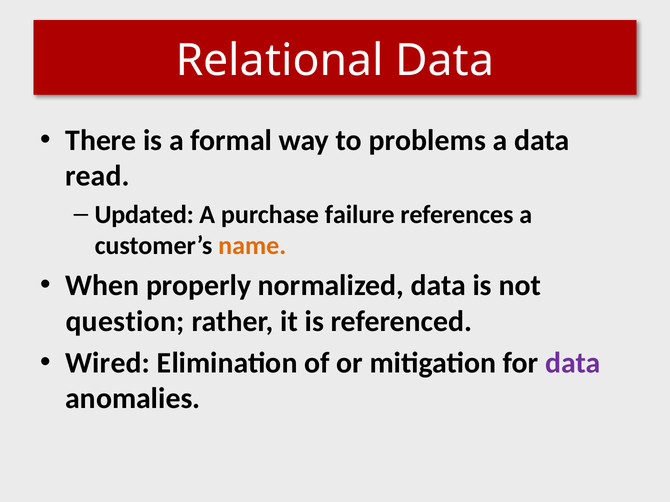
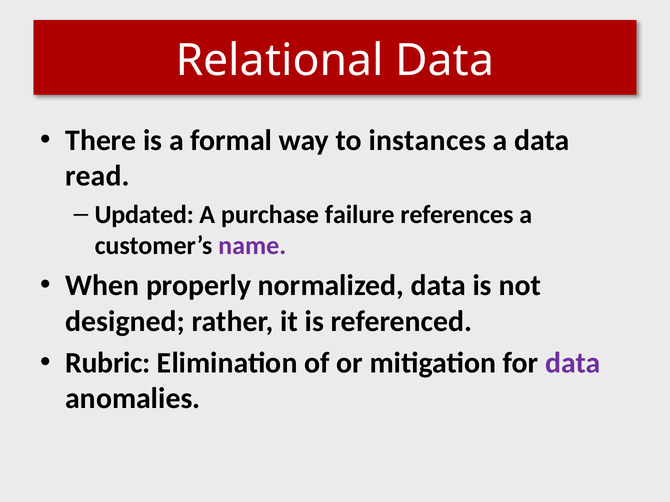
problems: problems -> instances (427, 141)
name colour: orange -> purple (252, 246)
question: question -> designed (125, 322)
Wired: Wired -> Rubric (108, 363)
